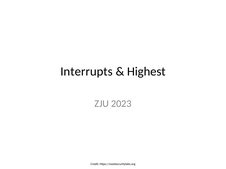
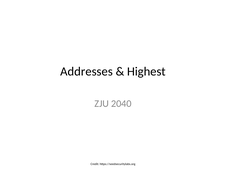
Interrupts: Interrupts -> Addresses (87, 72)
2023: 2023 -> 2040 (121, 104)
